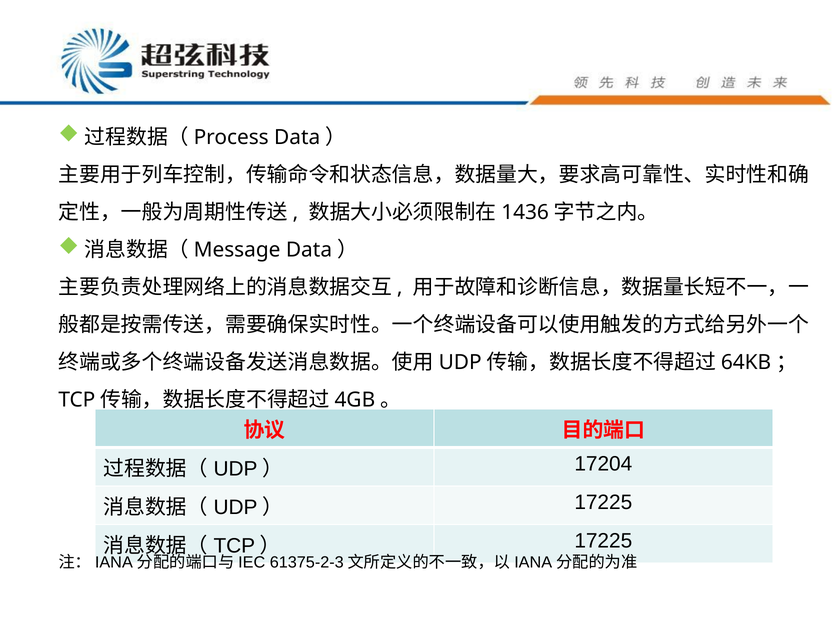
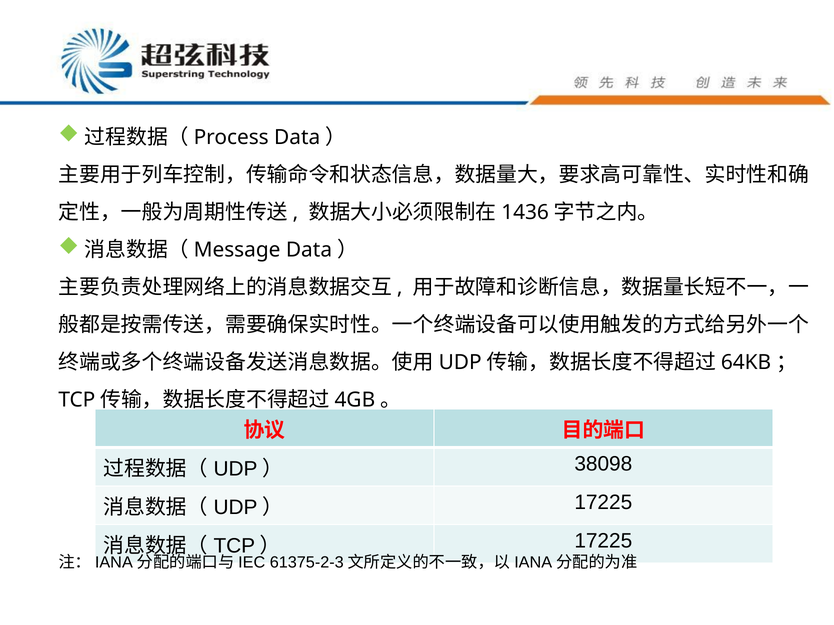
17204: 17204 -> 38098 (603, 464)
